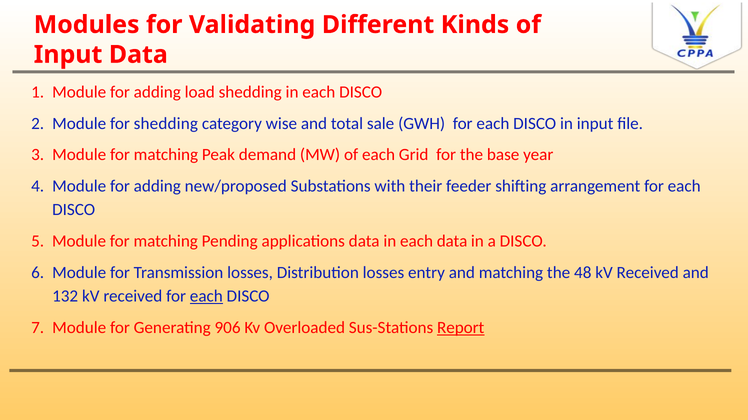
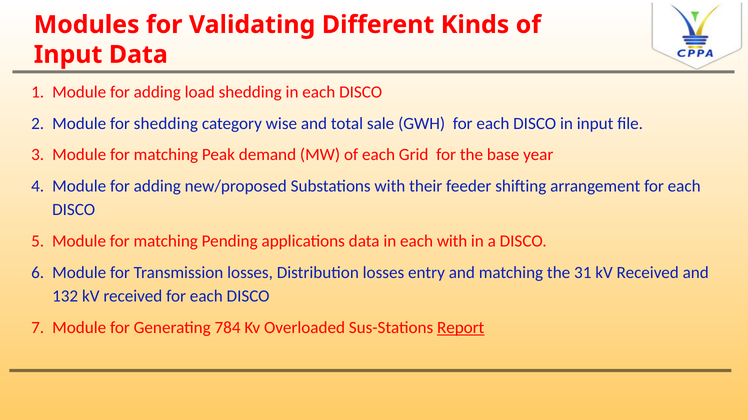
each data: data -> with (452, 242)
48: 48 -> 31 (583, 273)
each underline: present -> none (206, 297)
906: 906 -> 784 (228, 328)
